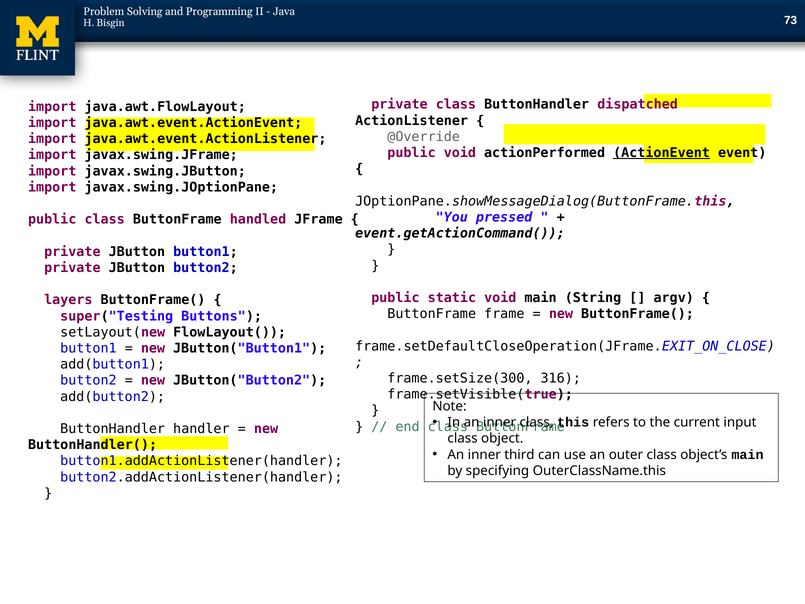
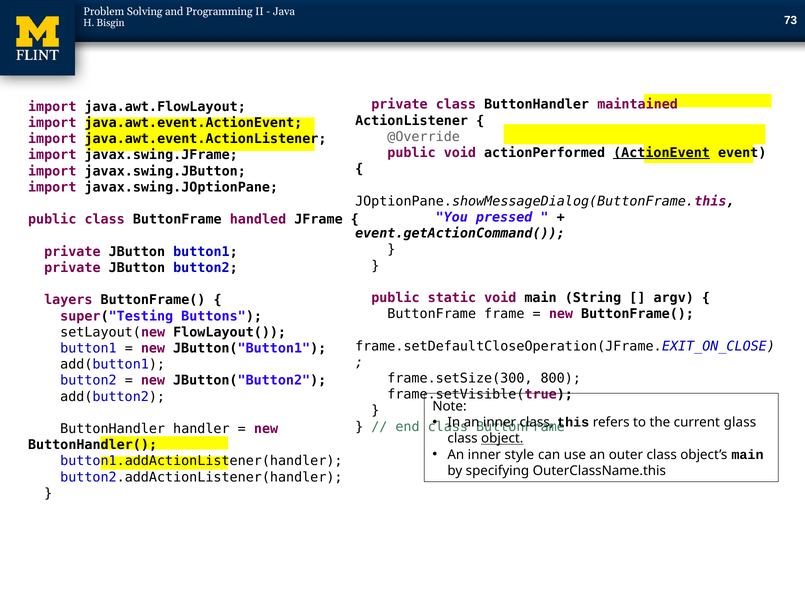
dispatched: dispatched -> maintained (638, 104)
316: 316 -> 800 (561, 378)
input: input -> glass (740, 422)
object underline: none -> present (502, 438)
third: third -> style (519, 454)
